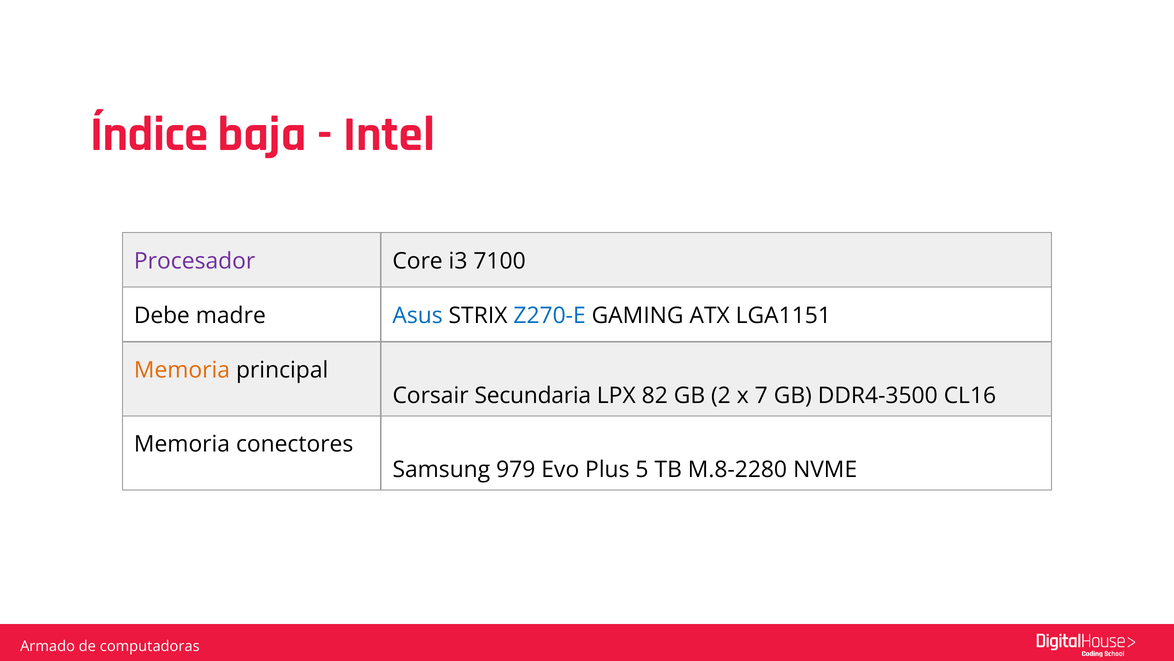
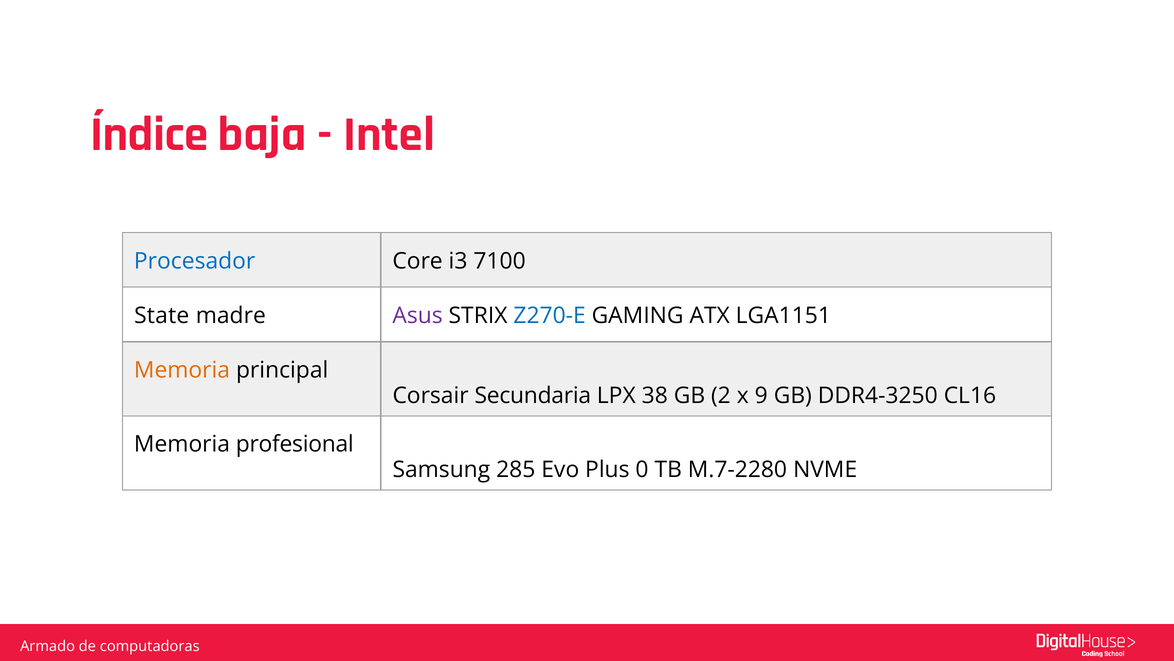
Procesador colour: purple -> blue (195, 261)
Debe: Debe -> State (162, 315)
Asus colour: blue -> purple (418, 315)
82: 82 -> 38 (655, 395)
7: 7 -> 9 (761, 395)
DDR4-3500: DDR4-3500 -> DDR4-3250 (878, 395)
conectores: conectores -> profesional (295, 444)
979: 979 -> 285 (516, 469)
5: 5 -> 0 (642, 469)
M.8-2280: M.8-2280 -> M.7-2280 (737, 469)
